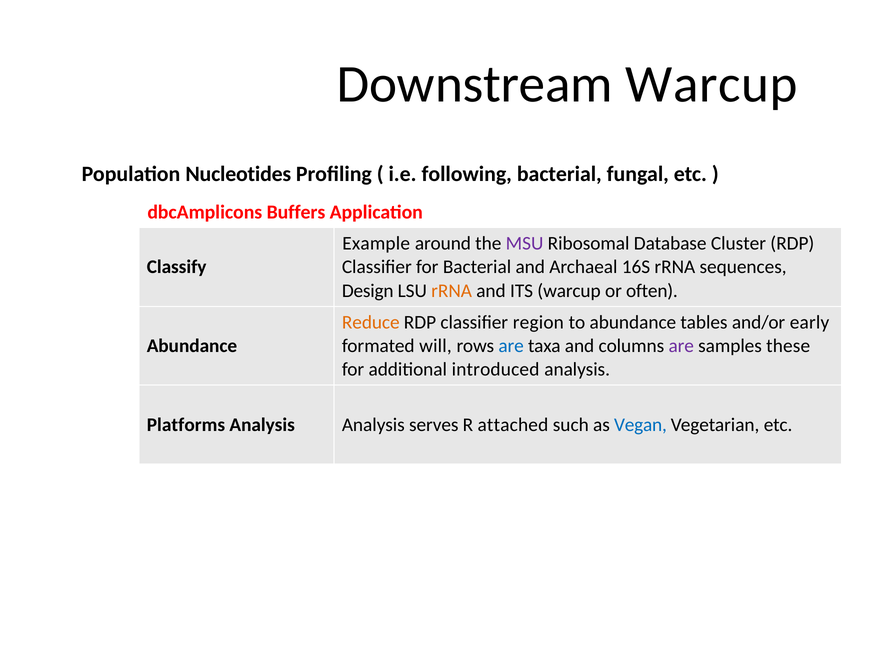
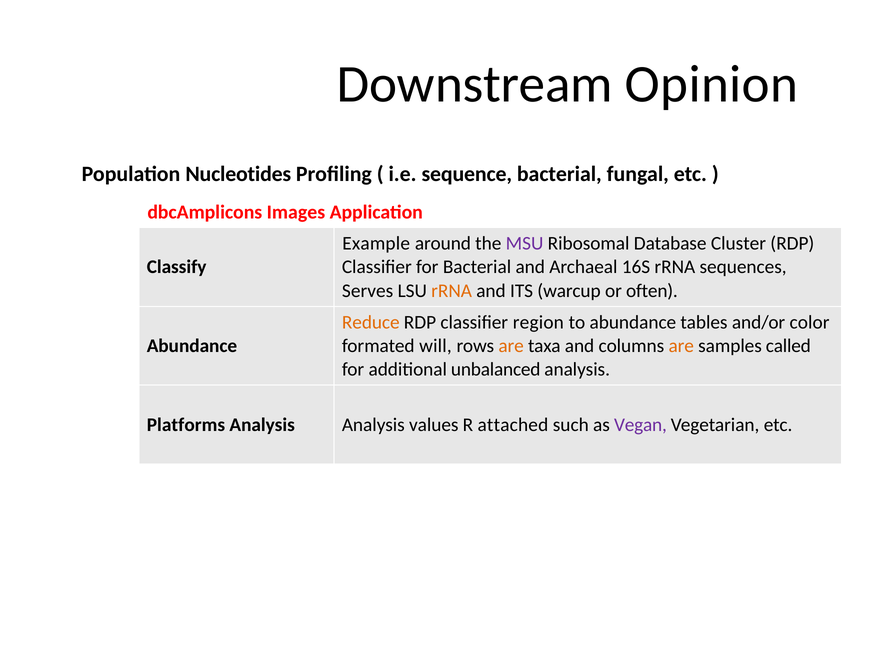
Downstream Warcup: Warcup -> Opinion (712, 84)
following: following -> sequence (467, 174)
Buffers: Buffers -> Images (296, 212)
Design: Design -> Serves (368, 291)
early: early -> color (810, 322)
are colour: blue -> orange (511, 346)
are colour: purple -> orange (681, 346)
these: these -> called (788, 346)
introduced: introduced -> unbalanced (496, 369)
serves: serves -> values (434, 425)
Vegan colour: blue -> purple (640, 425)
